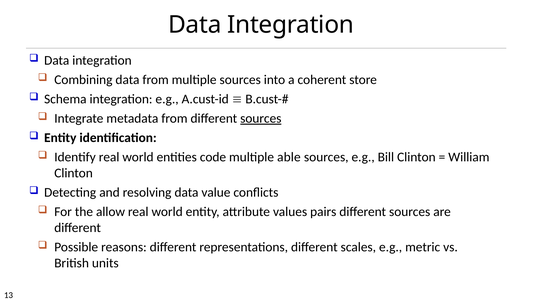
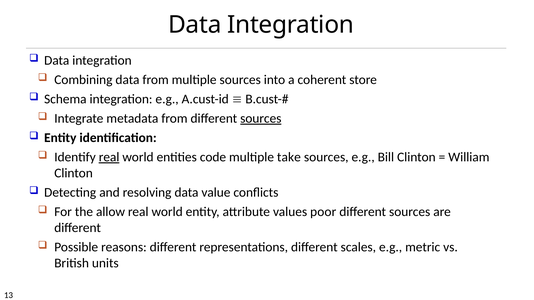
real underline: none -> present (109, 157)
able: able -> take (289, 157)
pairs: pairs -> poor (323, 212)
